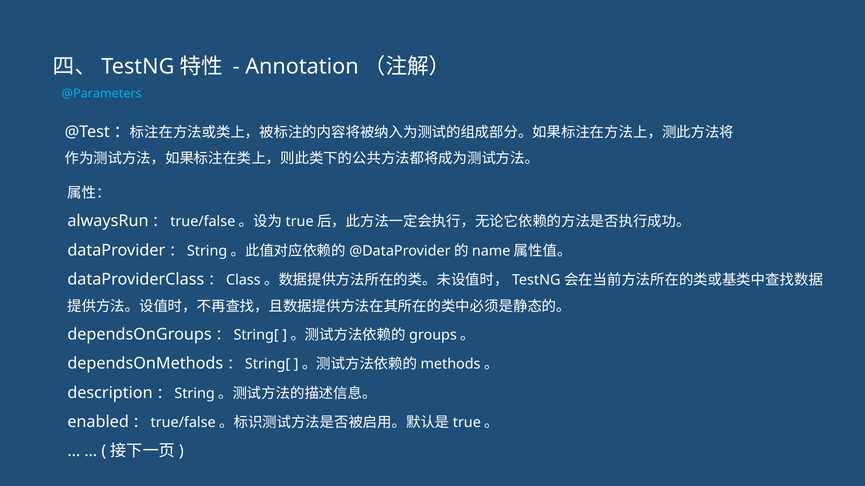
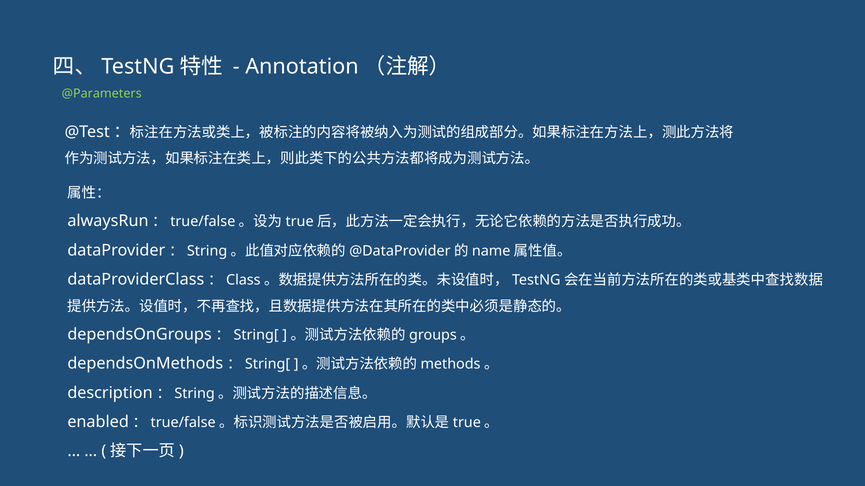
@Parameters colour: light blue -> light green (102, 94)
